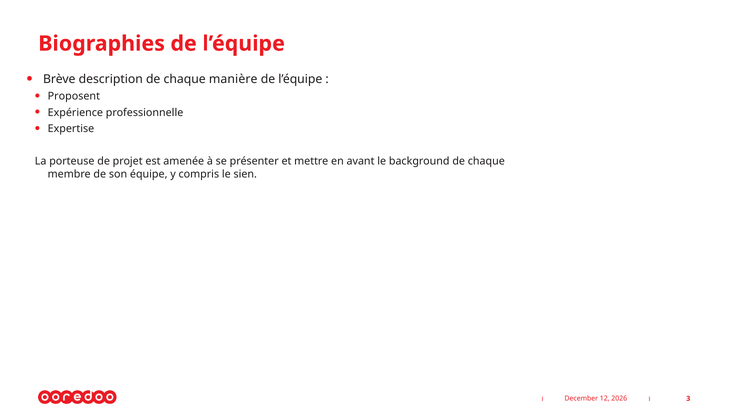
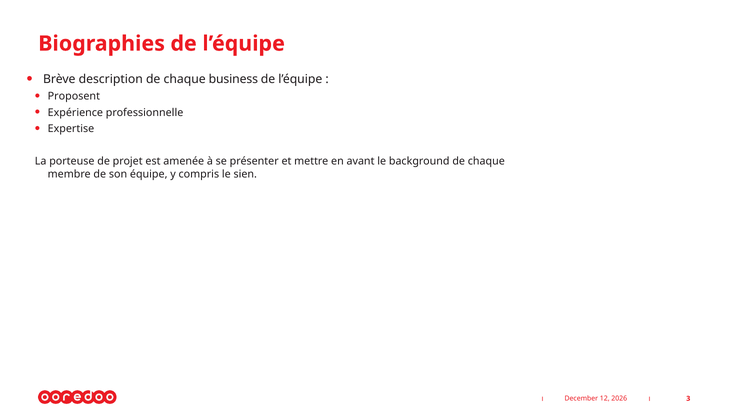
manière: manière -> business (233, 79)
